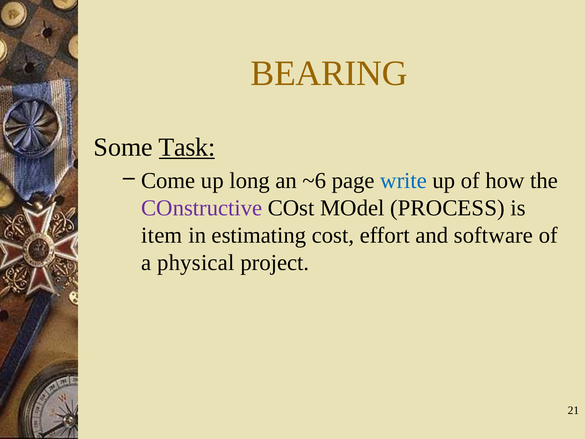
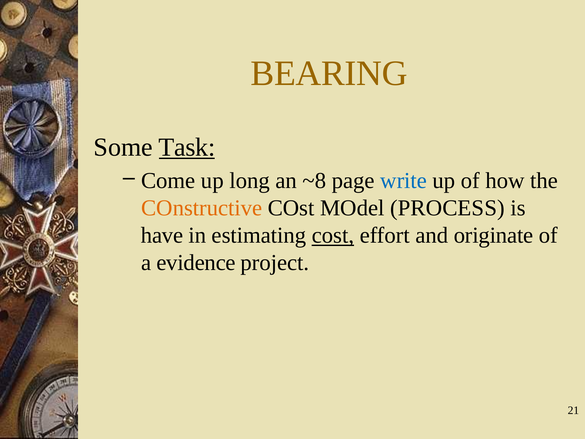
~6: ~6 -> ~8 (314, 181)
COnstructive colour: purple -> orange (202, 208)
item: item -> have (162, 235)
cost underline: none -> present (333, 235)
software: software -> originate (494, 235)
physical: physical -> evidence (196, 263)
